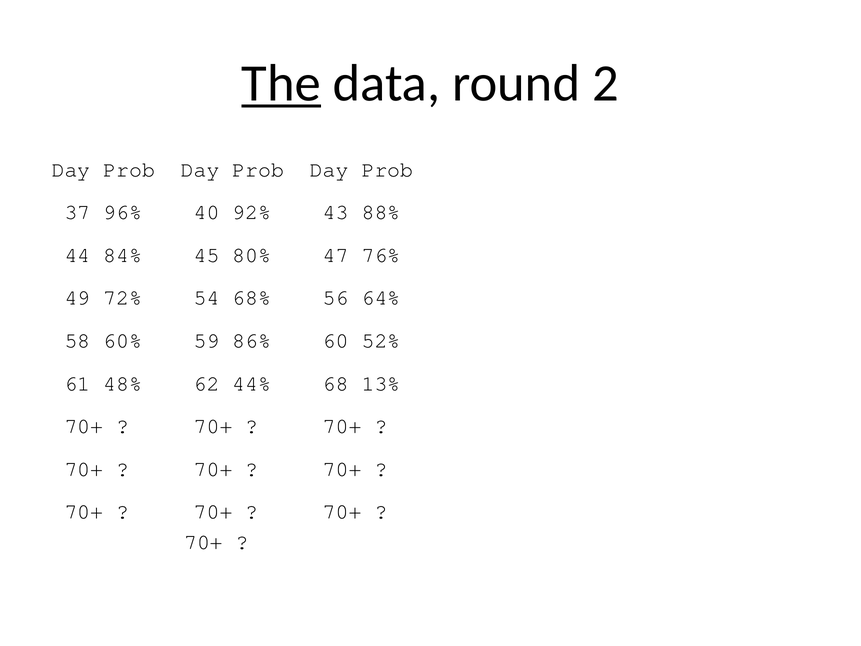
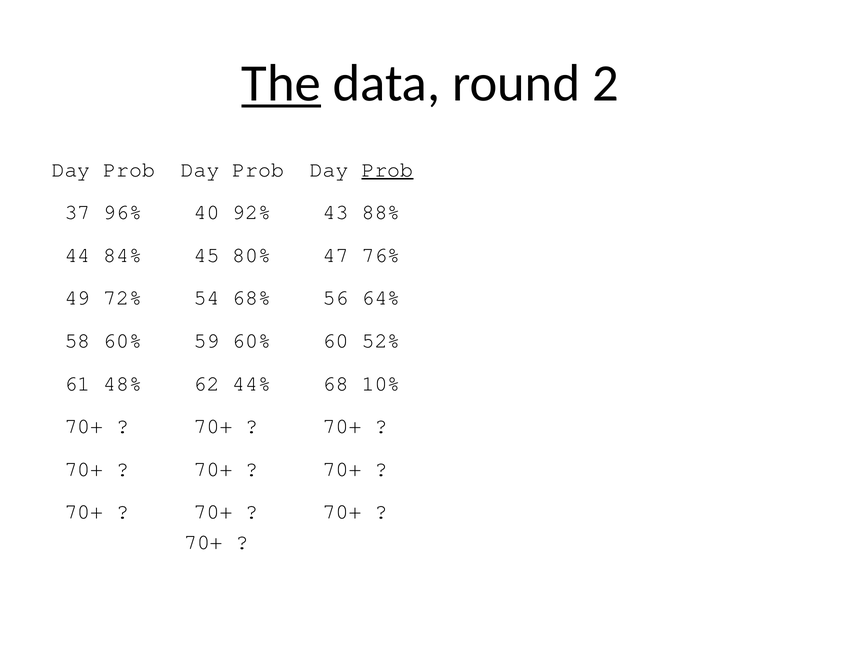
Prob underline: none -> present (387, 169)
59 86%: 86% -> 60% (252, 341)
13%: 13% -> 10% (381, 383)
